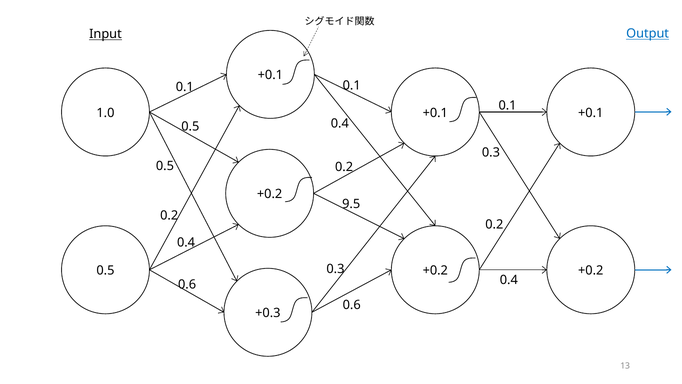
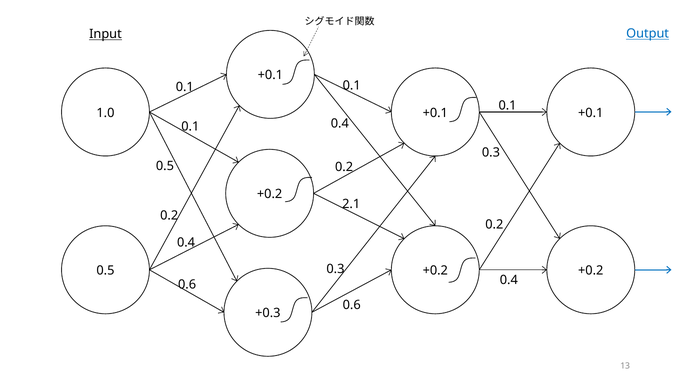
0.5: 0.5 -> 0.1 (190, 126)
9.5: 9.5 -> 2.1 (351, 204)
